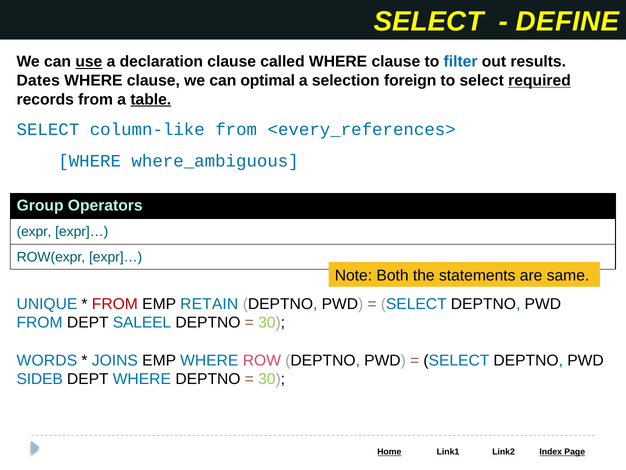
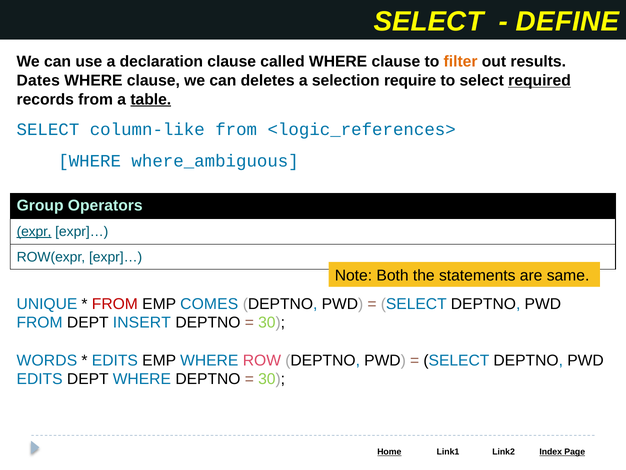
use underline: present -> none (89, 62)
filter colour: blue -> orange (461, 62)
optimal: optimal -> deletes (268, 80)
foreign: foreign -> require (410, 80)
<every_references>: <every_references> -> <logic_references> (362, 129)
expr underline: none -> present (34, 231)
RETAIN: RETAIN -> COMES (209, 304)
SALEEL: SALEEL -> INSERT (142, 322)
JOINS: JOINS -> EDITS (115, 360)
SIDEB: SIDEB -> EDITS (40, 379)
